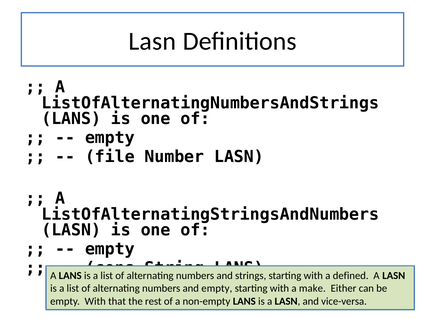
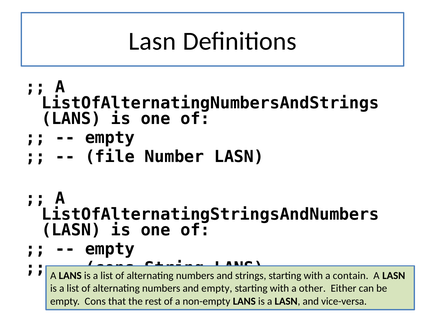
defined: defined -> contain (351, 276)
make: make -> other (312, 288)
empty With: With -> Cons (95, 301)
